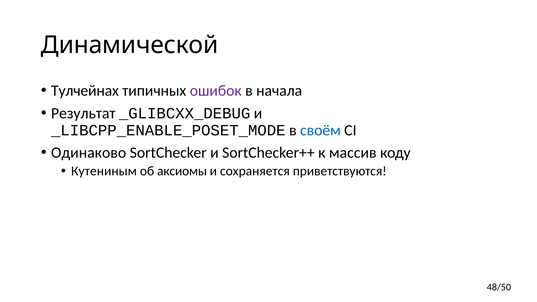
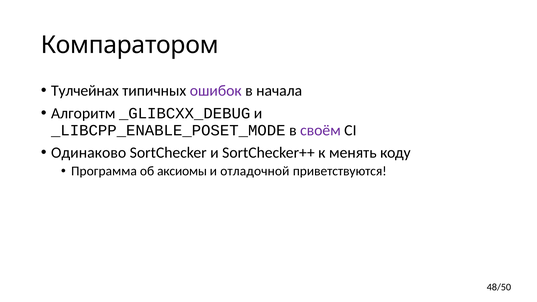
Динамической: Динамической -> Компаратором (130, 45)
Результат: Результат -> Алгоритм (83, 113)
своём colour: blue -> purple (320, 130)
массив: массив -> менять (353, 153)
Кутениным: Кутениным -> Программа (104, 171)
сохраняется: сохраняется -> отладочной (255, 171)
